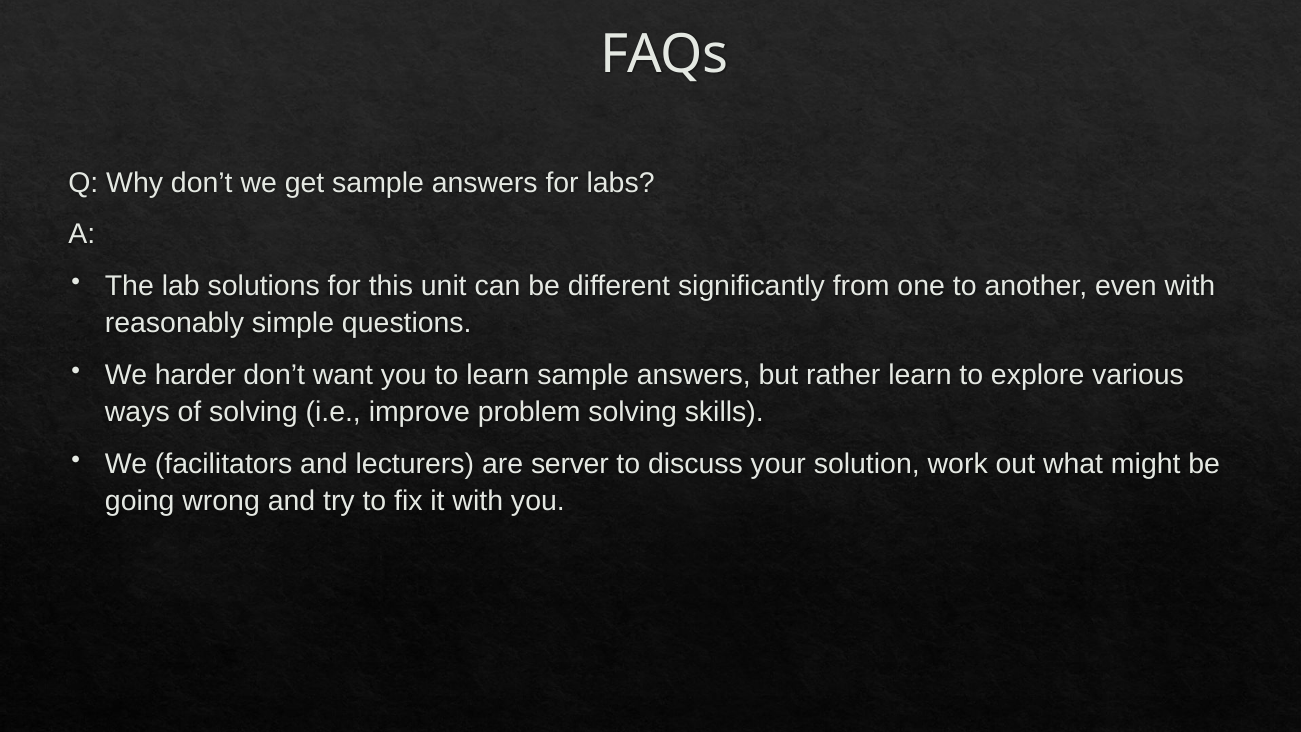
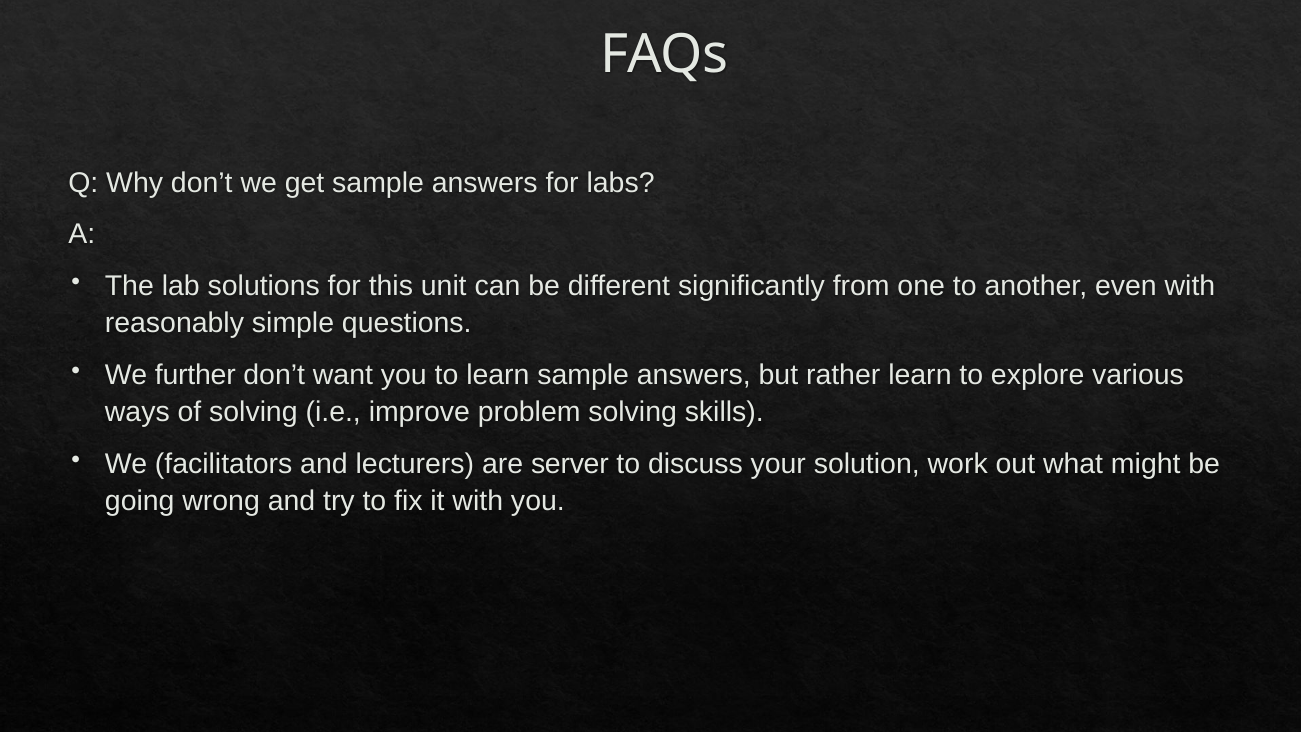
harder: harder -> further (195, 375)
